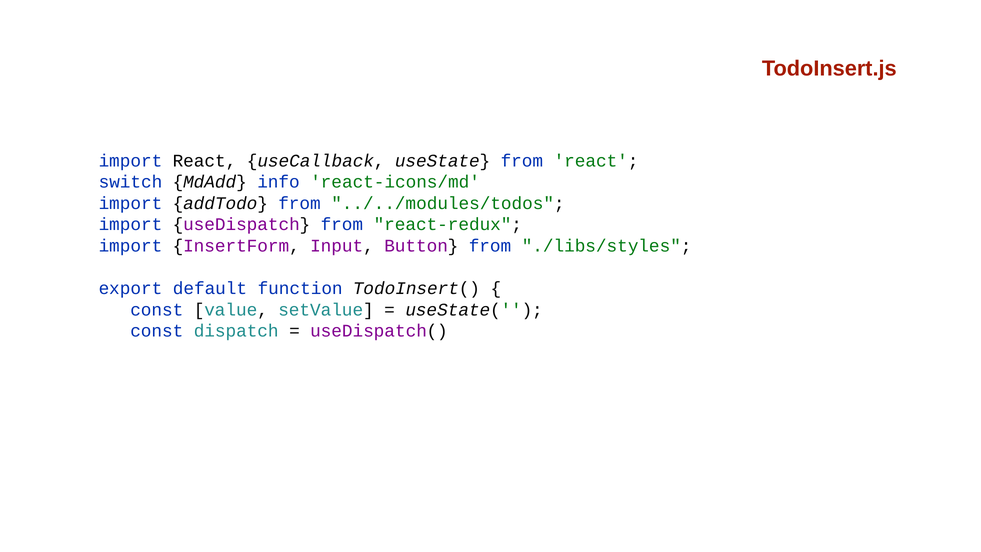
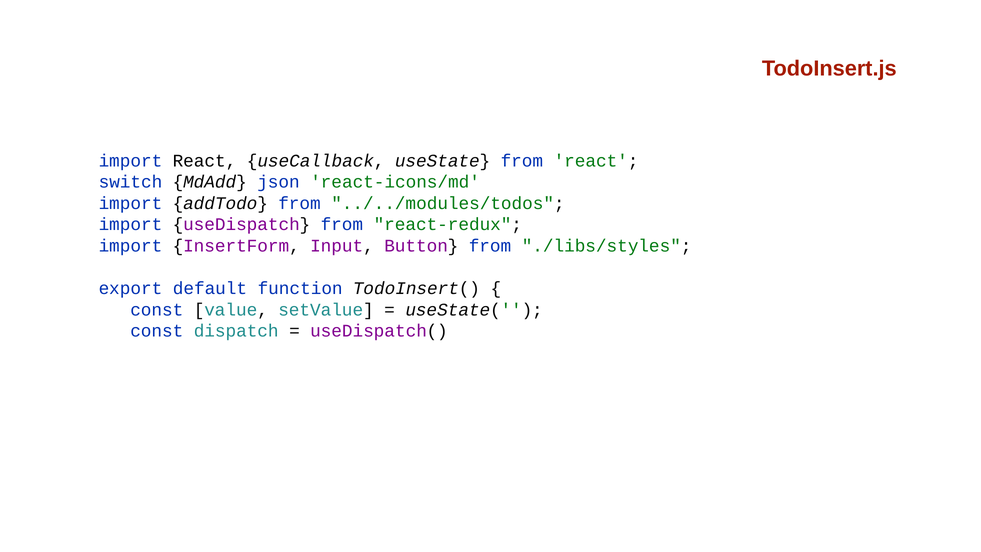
info: info -> json (278, 182)
